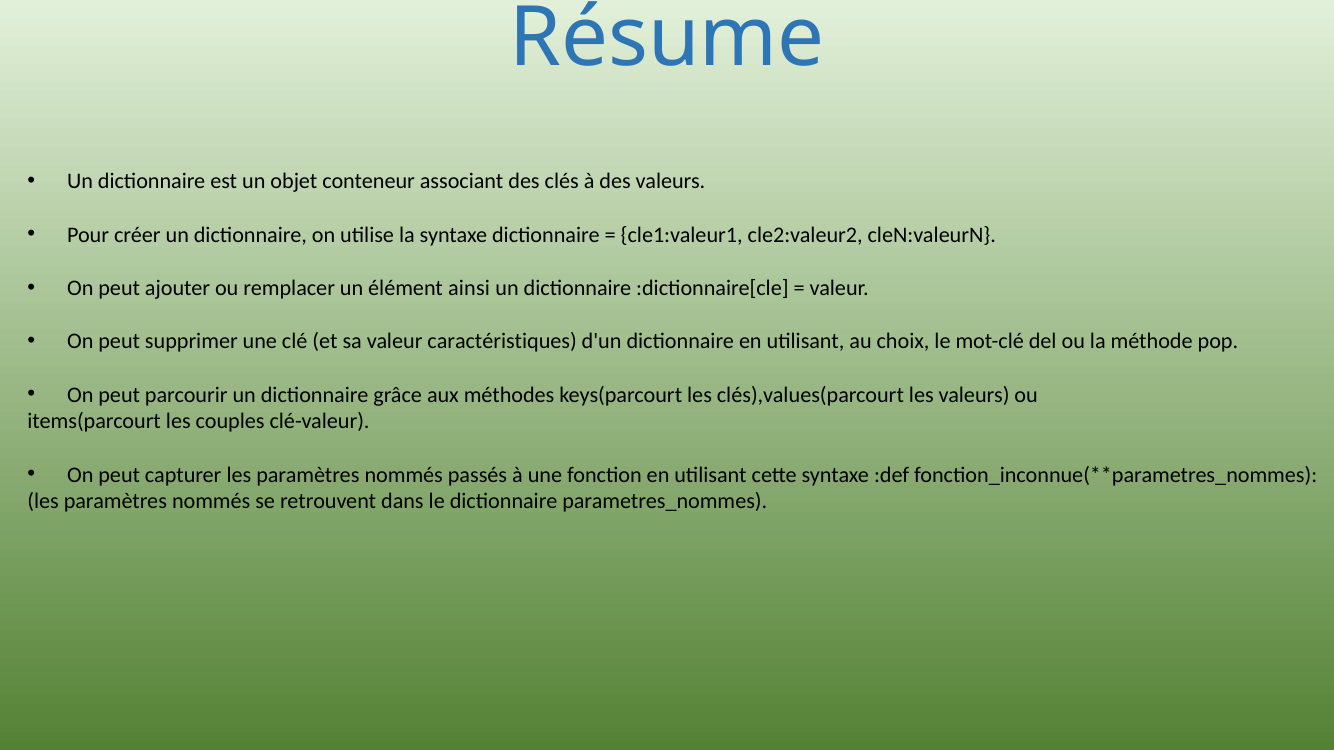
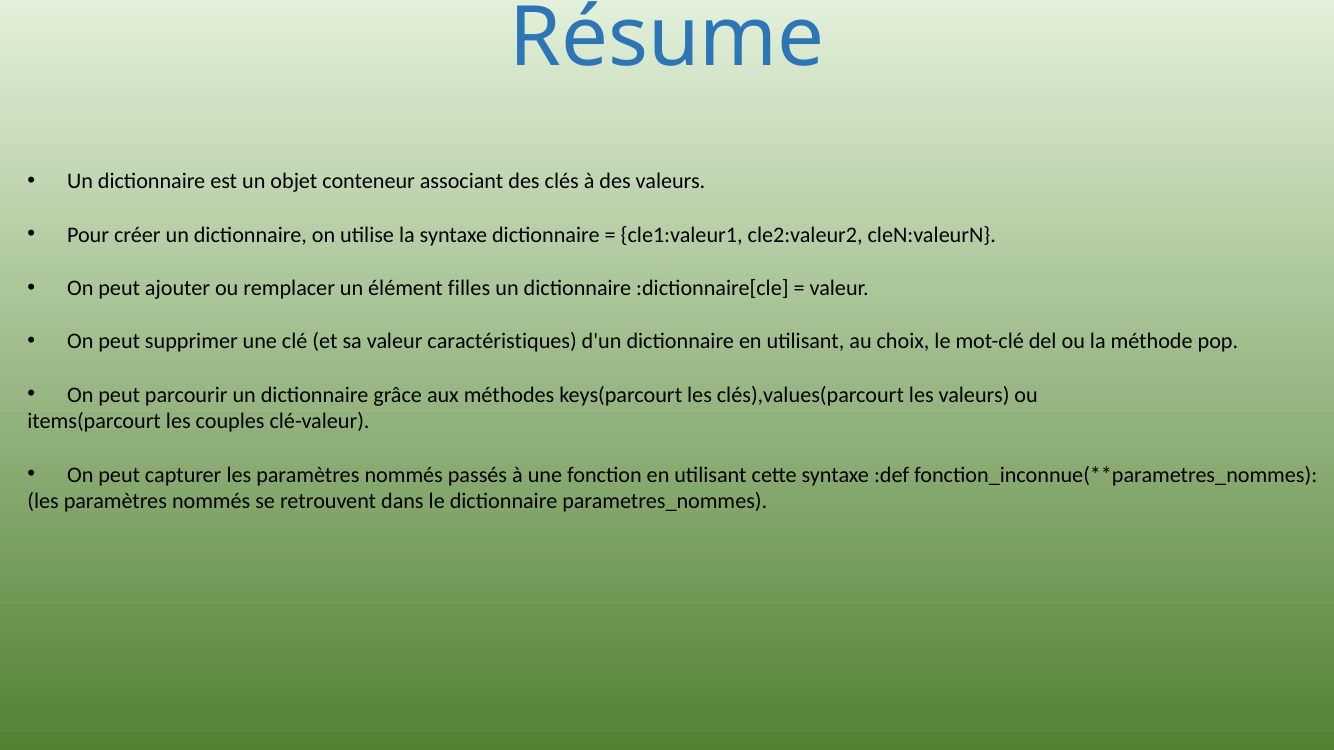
ainsi: ainsi -> filles (469, 288)
